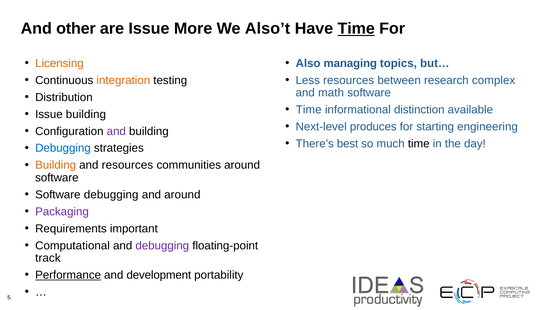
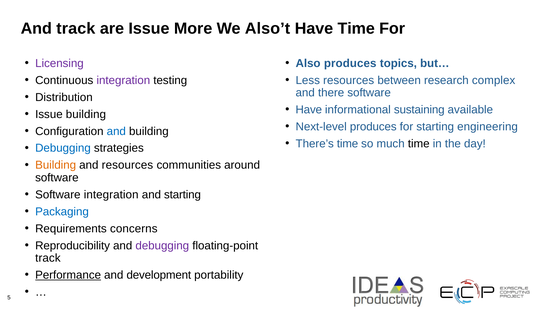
And other: other -> track (76, 28)
Time underline: present -> none (356, 28)
Licensing colour: orange -> purple (59, 63)
Also managing: managing -> produces (350, 63)
integration colour: orange -> purple (123, 80)
math: math -> there (331, 93)
Time: Time -> Have (309, 110)
distinction: distinction -> sustaining (419, 110)
and colour: purple -> blue (116, 131)
There’s best: best -> time (348, 144)
Software debugging: debugging -> integration (111, 195)
and around: around -> starting (182, 195)
Packaging colour: purple -> blue (62, 212)
important: important -> concerns (134, 229)
Computational: Computational -> Reproducibility (73, 246)
